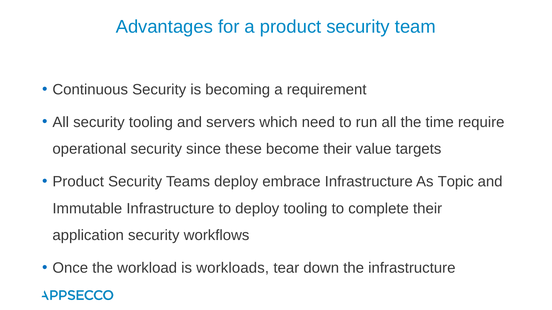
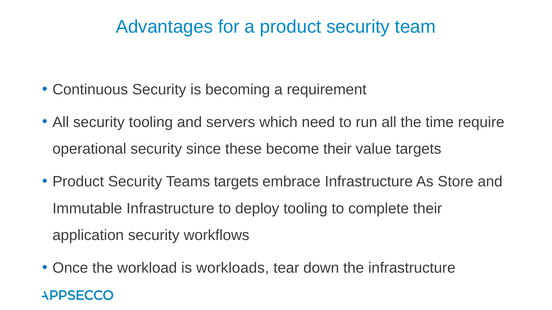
Teams deploy: deploy -> targets (236, 182)
Topic: Topic -> Store (456, 182)
